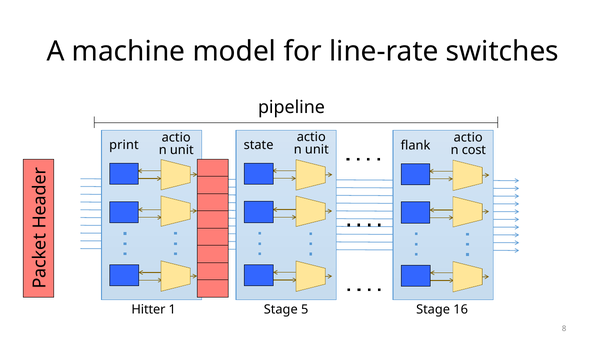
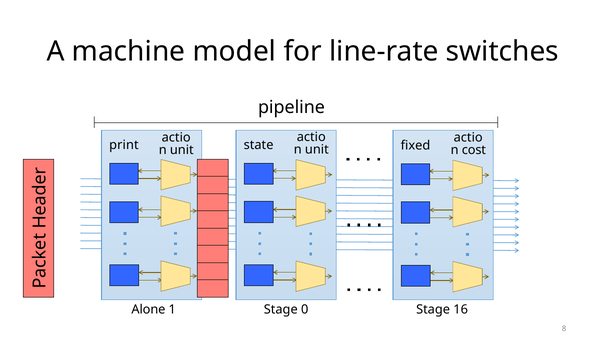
flank: flank -> fixed (415, 145)
Hitter: Hitter -> Alone (148, 309)
5: 5 -> 0 (305, 309)
